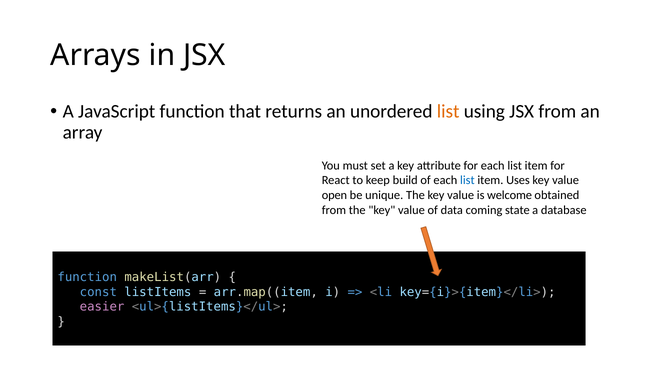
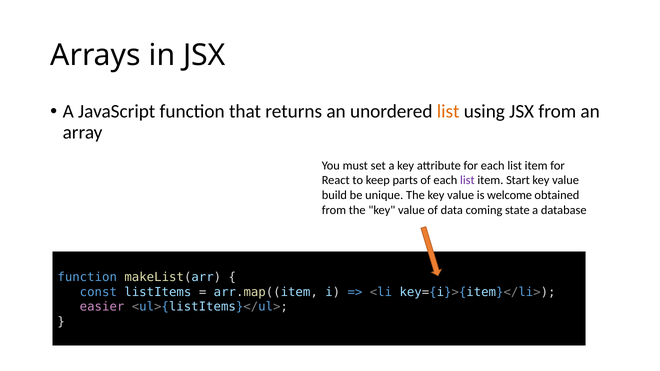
build: build -> parts (405, 180)
list colour: blue -> purple (467, 180)
Uses: Uses -> Start (518, 180)
open: open -> build (334, 195)
